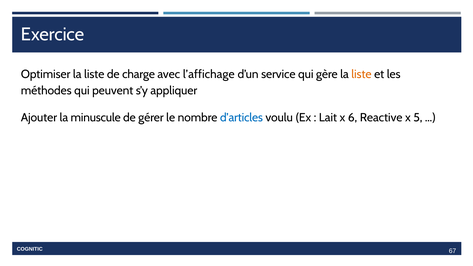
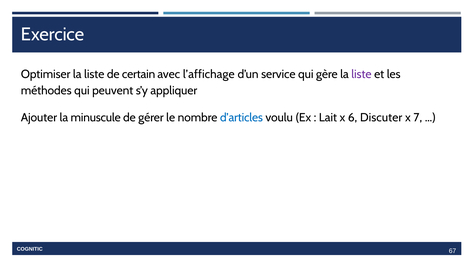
charge: charge -> certain (139, 74)
liste colour: orange -> purple (361, 74)
Reactive: Reactive -> Discuter (381, 118)
5: 5 -> 7 (418, 118)
